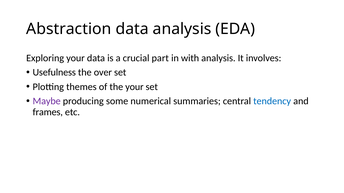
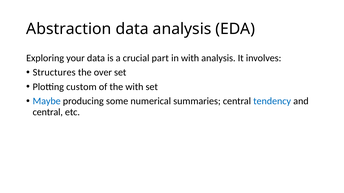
Usefulness: Usefulness -> Structures (54, 73)
themes: themes -> custom (81, 87)
the your: your -> with (134, 87)
Maybe colour: purple -> blue (47, 101)
frames: frames -> central (48, 112)
